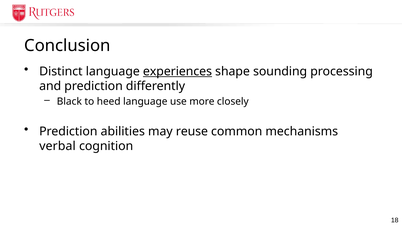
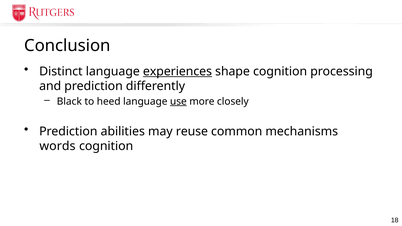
shape sounding: sounding -> cognition (280, 72)
use underline: none -> present (178, 101)
verbal: verbal -> words (57, 146)
